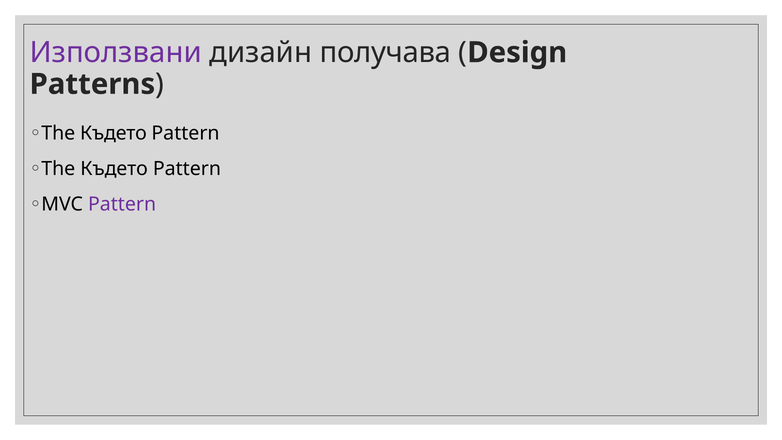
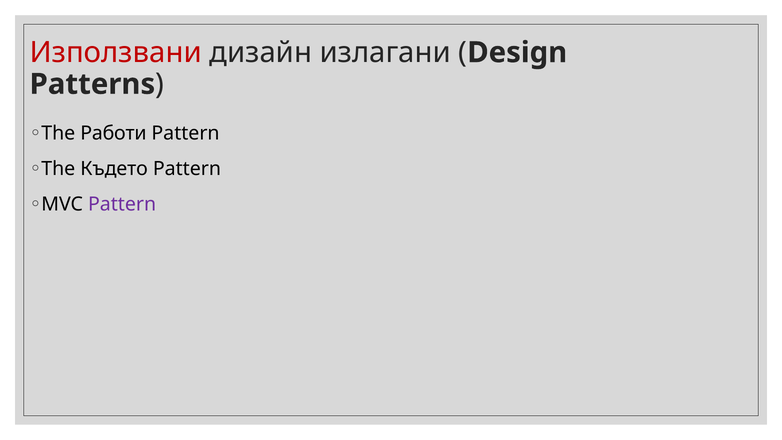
Използвани colour: purple -> red (116, 52)
получава: получава -> излагани (385, 52)
Където: Където -> Работи (113, 133)
